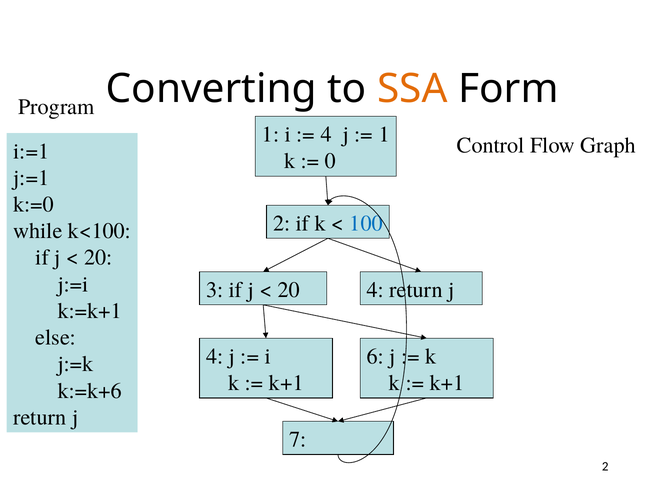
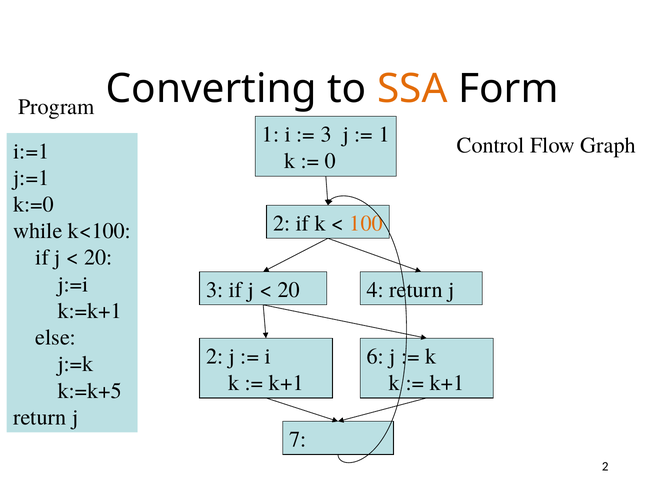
4: 4 -> 3 (326, 134)
100 colour: blue -> orange (366, 223)
4: 4 -> 2 (215, 356)
k:=k+6: k:=k+6 -> k:=k+5 (90, 391)
